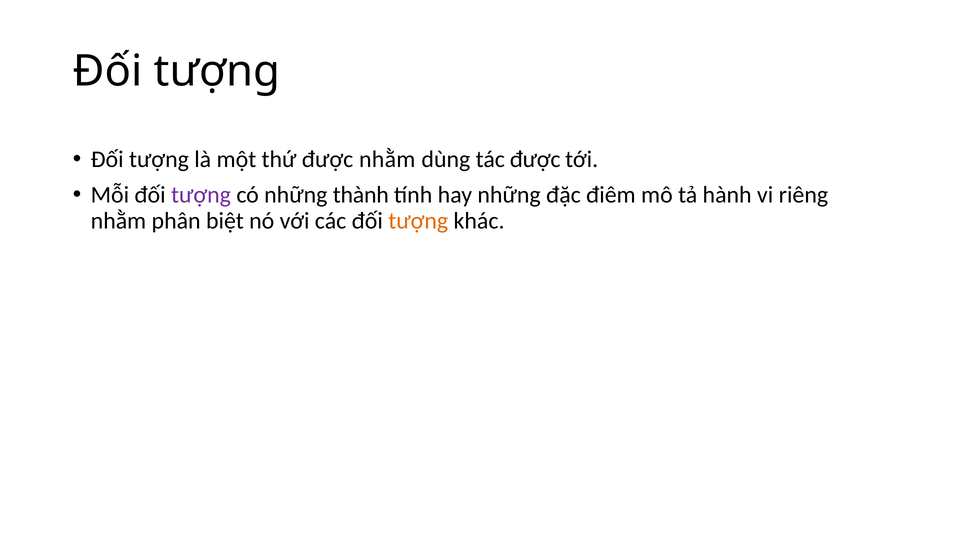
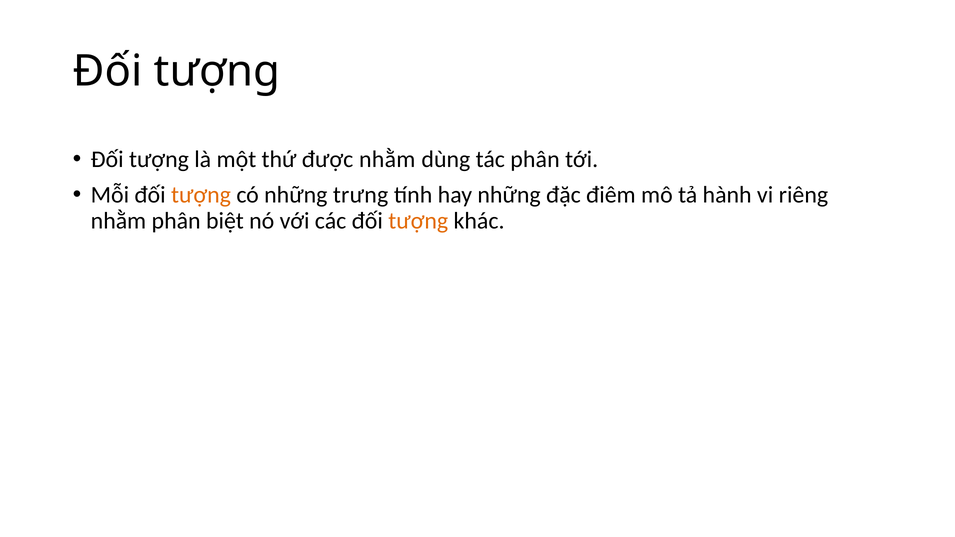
tác được: được -> phân (535, 159)
tượng colour: purple -> orange (201, 195)
thành: thành -> trưng (361, 195)
